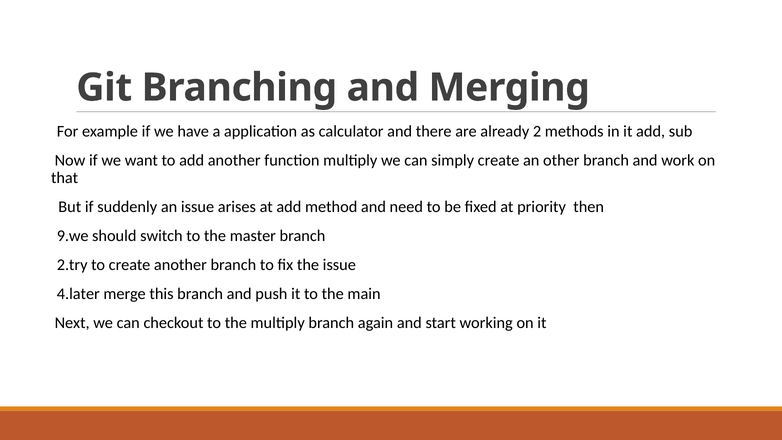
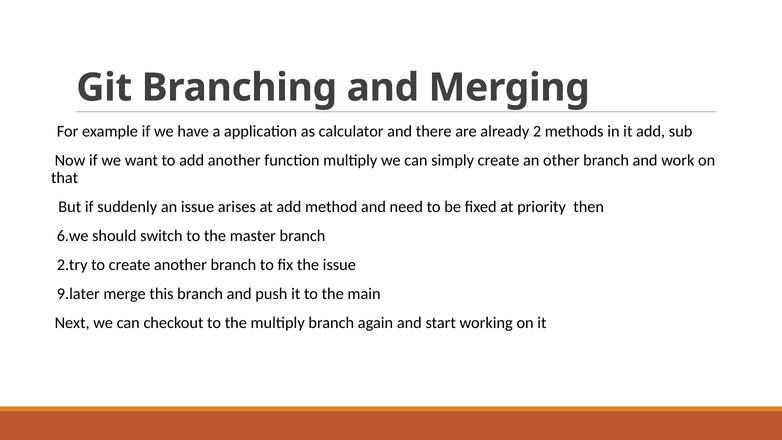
9.we: 9.we -> 6.we (73, 236)
4.later: 4.later -> 9.later (78, 294)
